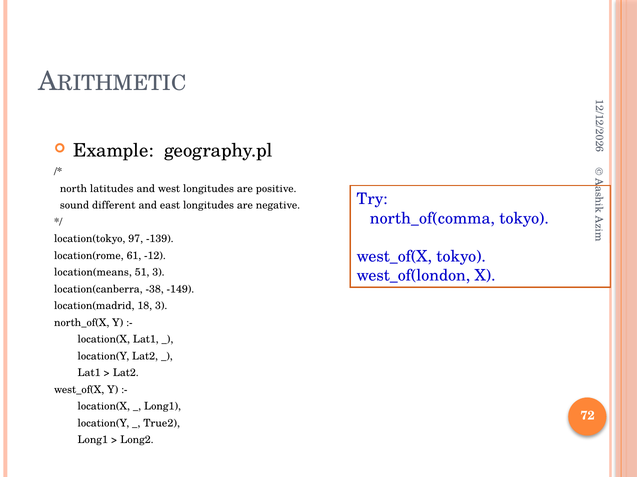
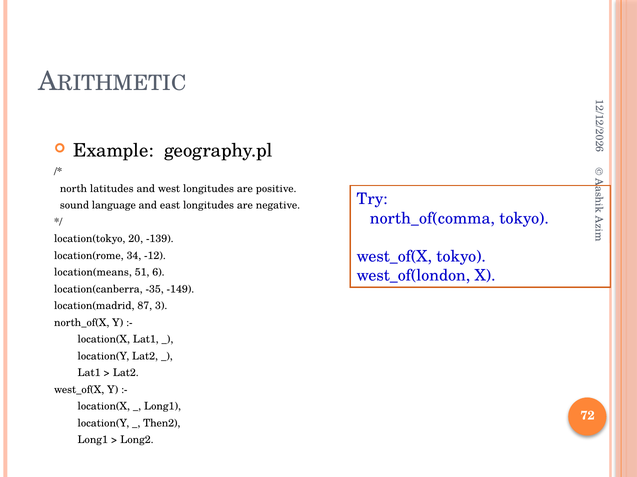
different: different -> language (114, 206)
97: 97 -> 20 (136, 239)
61: 61 -> 34 (134, 256)
51 3: 3 -> 6 (158, 273)
-38: -38 -> -35 (155, 290)
18: 18 -> 87 (145, 306)
True2: True2 -> Then2 (162, 424)
